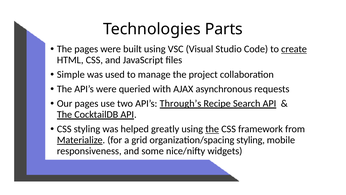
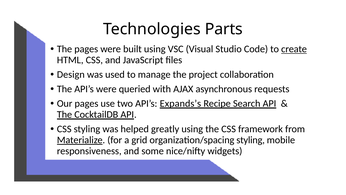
Simple: Simple -> Design (71, 74)
Through’s: Through’s -> Expands’s (180, 103)
the underline: present -> none (212, 129)
